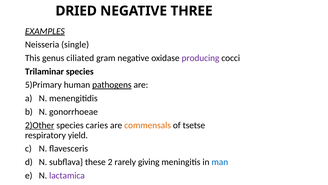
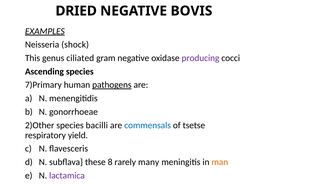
THREE: THREE -> BOVIS (191, 11)
single: single -> shock (75, 45)
Trilaminar: Trilaminar -> Ascending (44, 71)
5)Primary: 5)Primary -> 7)Primary (43, 85)
2)Other underline: present -> none (40, 125)
caries: caries -> bacilli (97, 125)
commensals colour: orange -> blue (148, 125)
2: 2 -> 8 (110, 162)
giving: giving -> many (149, 162)
man colour: blue -> orange (220, 162)
